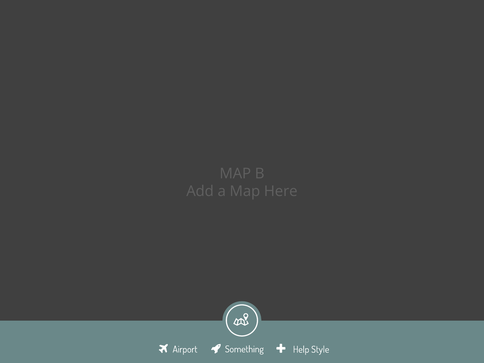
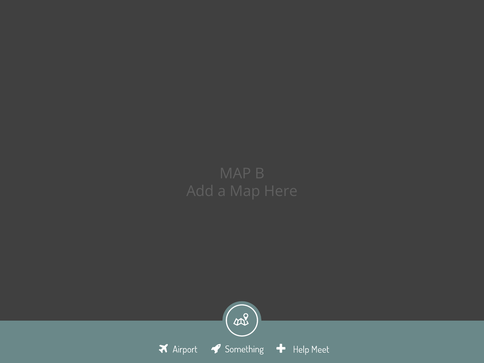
Style: Style -> Meet (320, 350)
